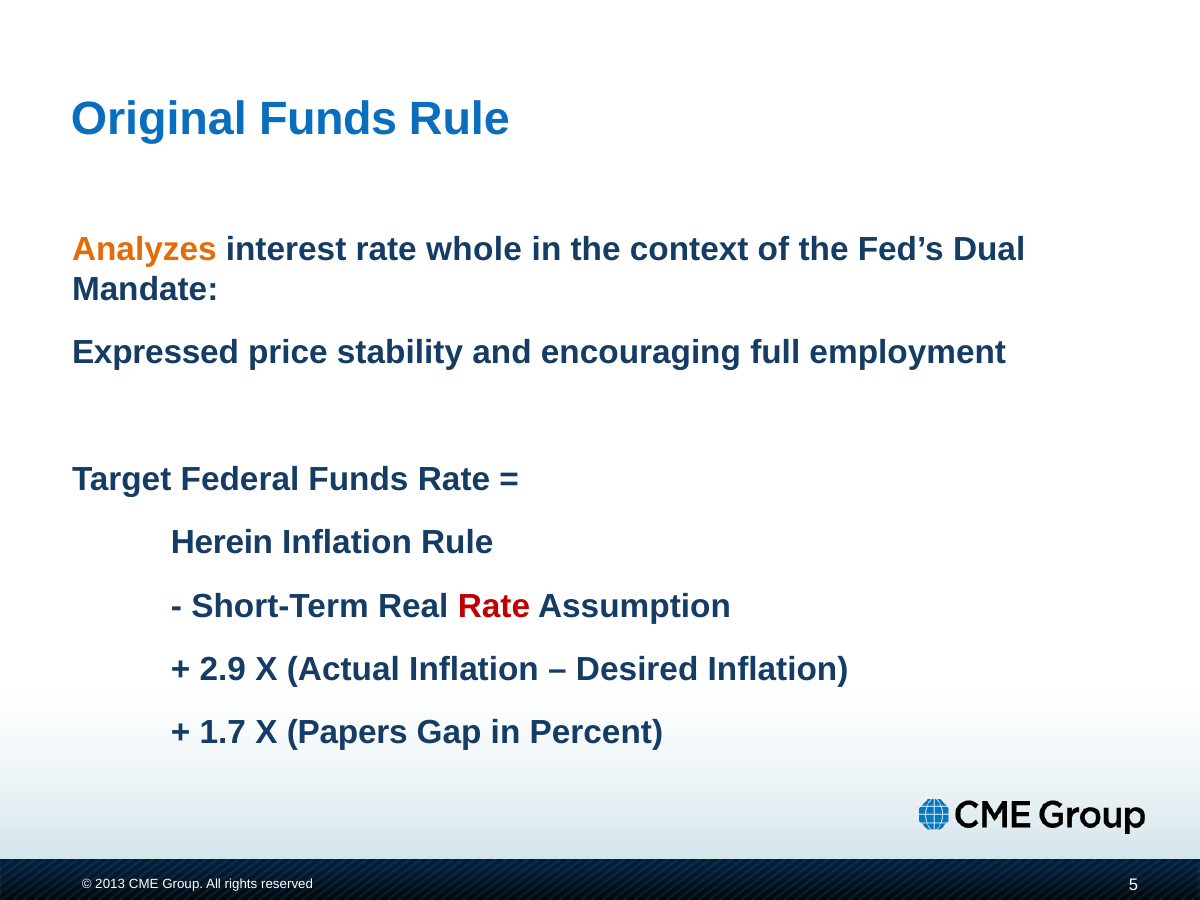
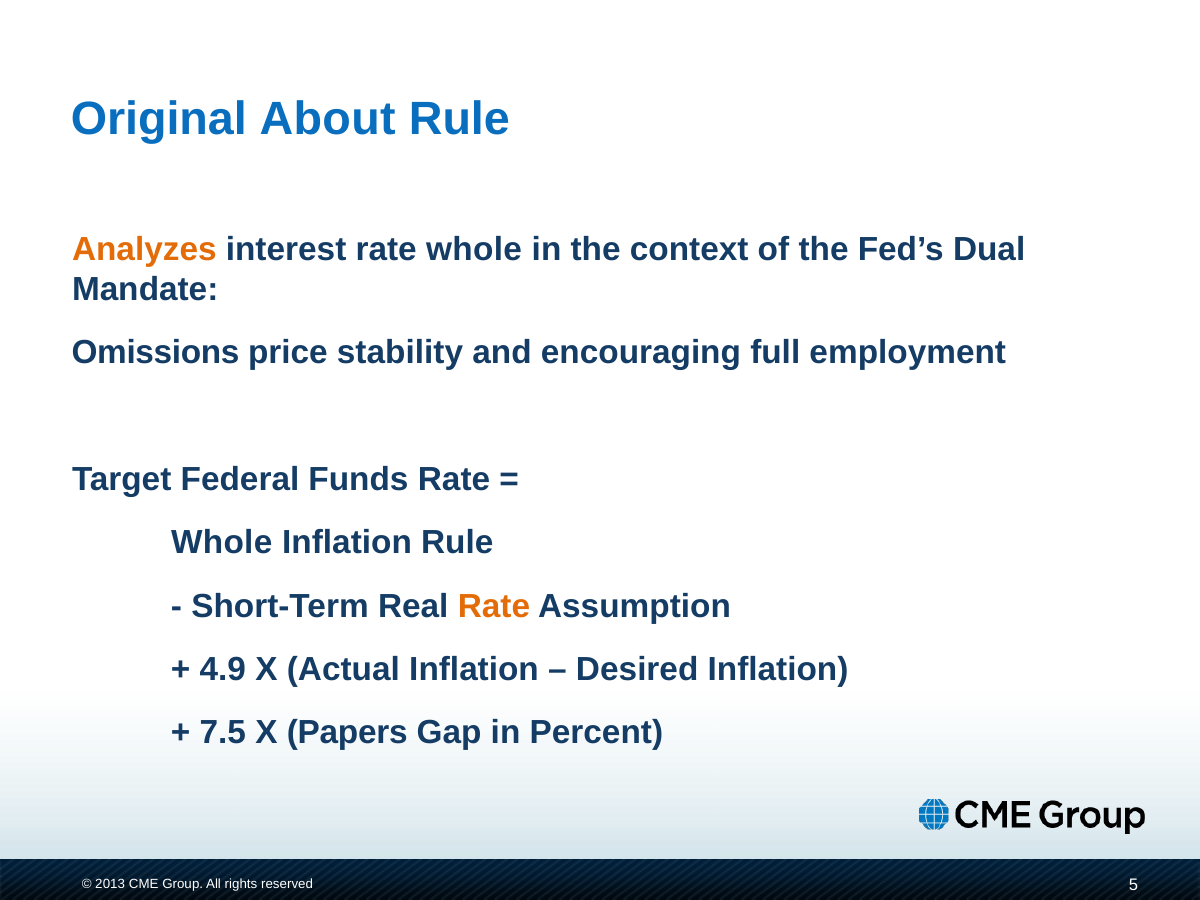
Original Funds: Funds -> About (328, 119)
Expressed: Expressed -> Omissions (155, 353)
Herein: Herein -> Whole (222, 543)
Rate colour: red -> orange (494, 606)
2.9: 2.9 -> 4.9 (223, 670)
1.7: 1.7 -> 7.5 (223, 733)
